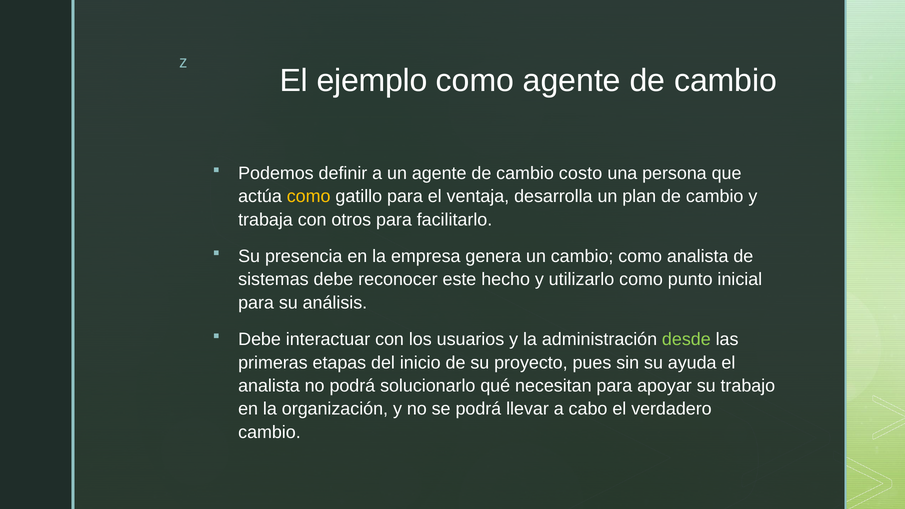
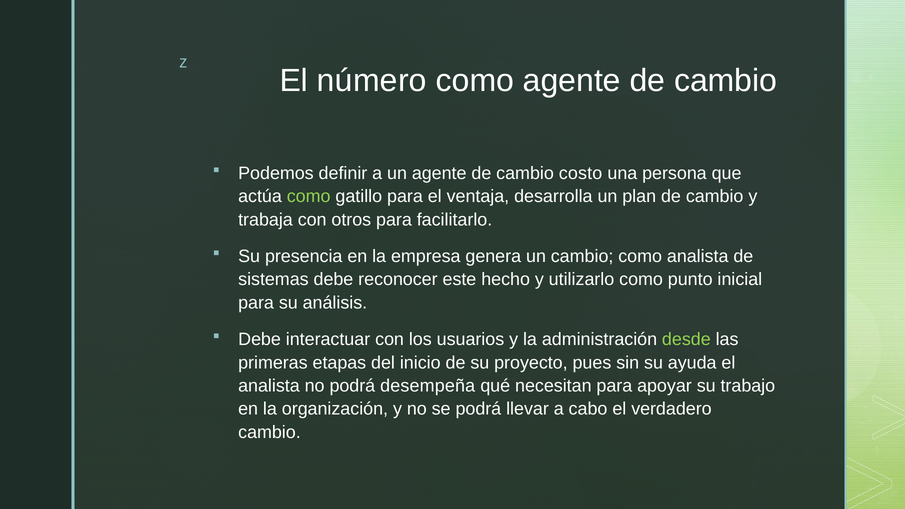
ejemplo: ejemplo -> número (372, 80)
como colour: yellow -> light green (309, 196)
solucionarlo: solucionarlo -> desempeña (428, 386)
